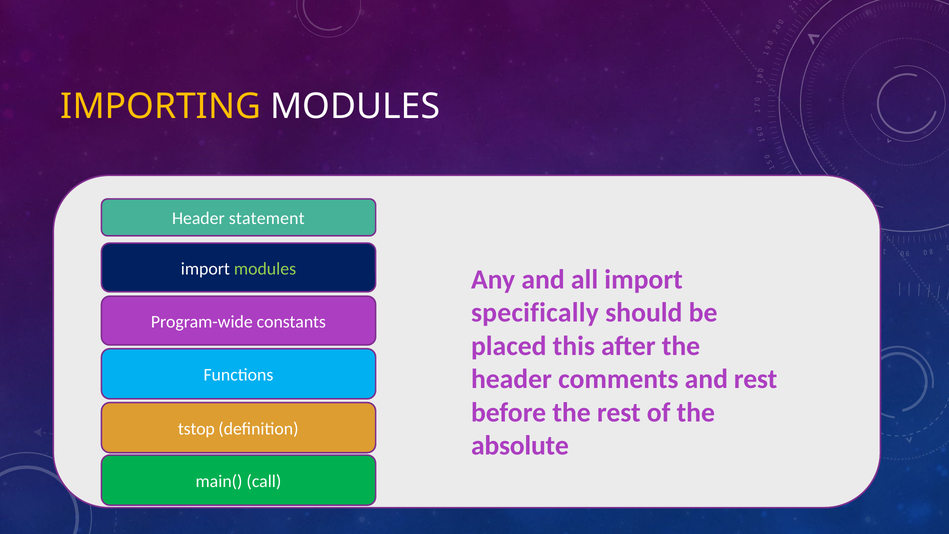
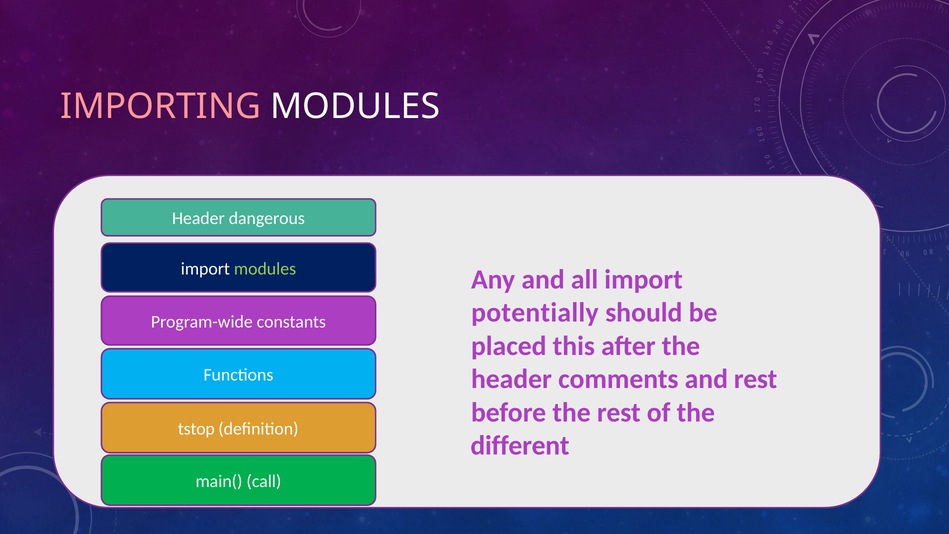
IMPORTING colour: yellow -> pink (161, 107)
statement: statement -> dangerous (267, 219)
specifically: specifically -> potentially (535, 313)
absolute: absolute -> different (520, 446)
